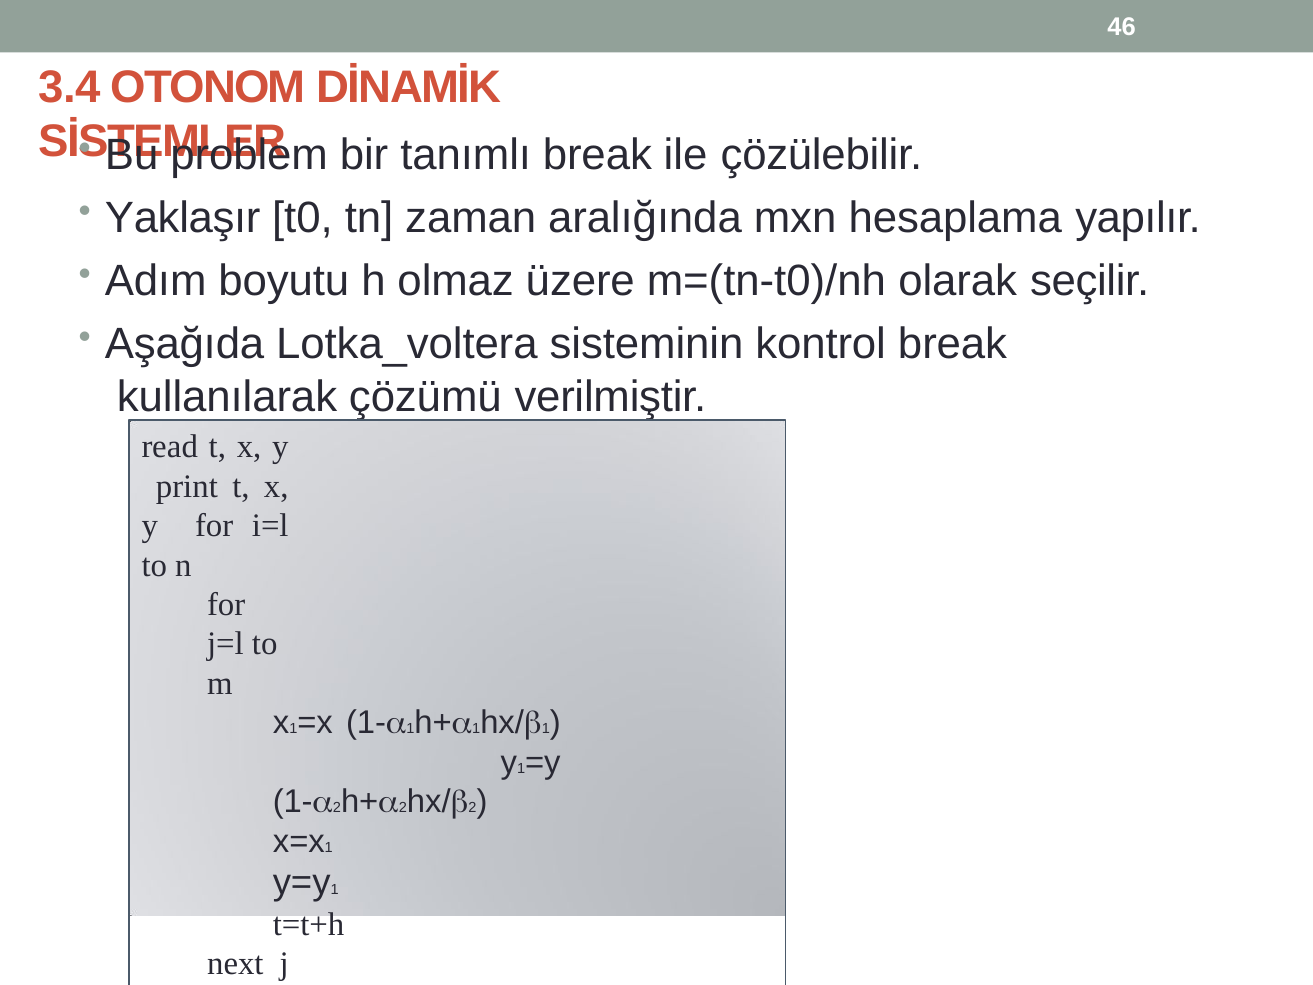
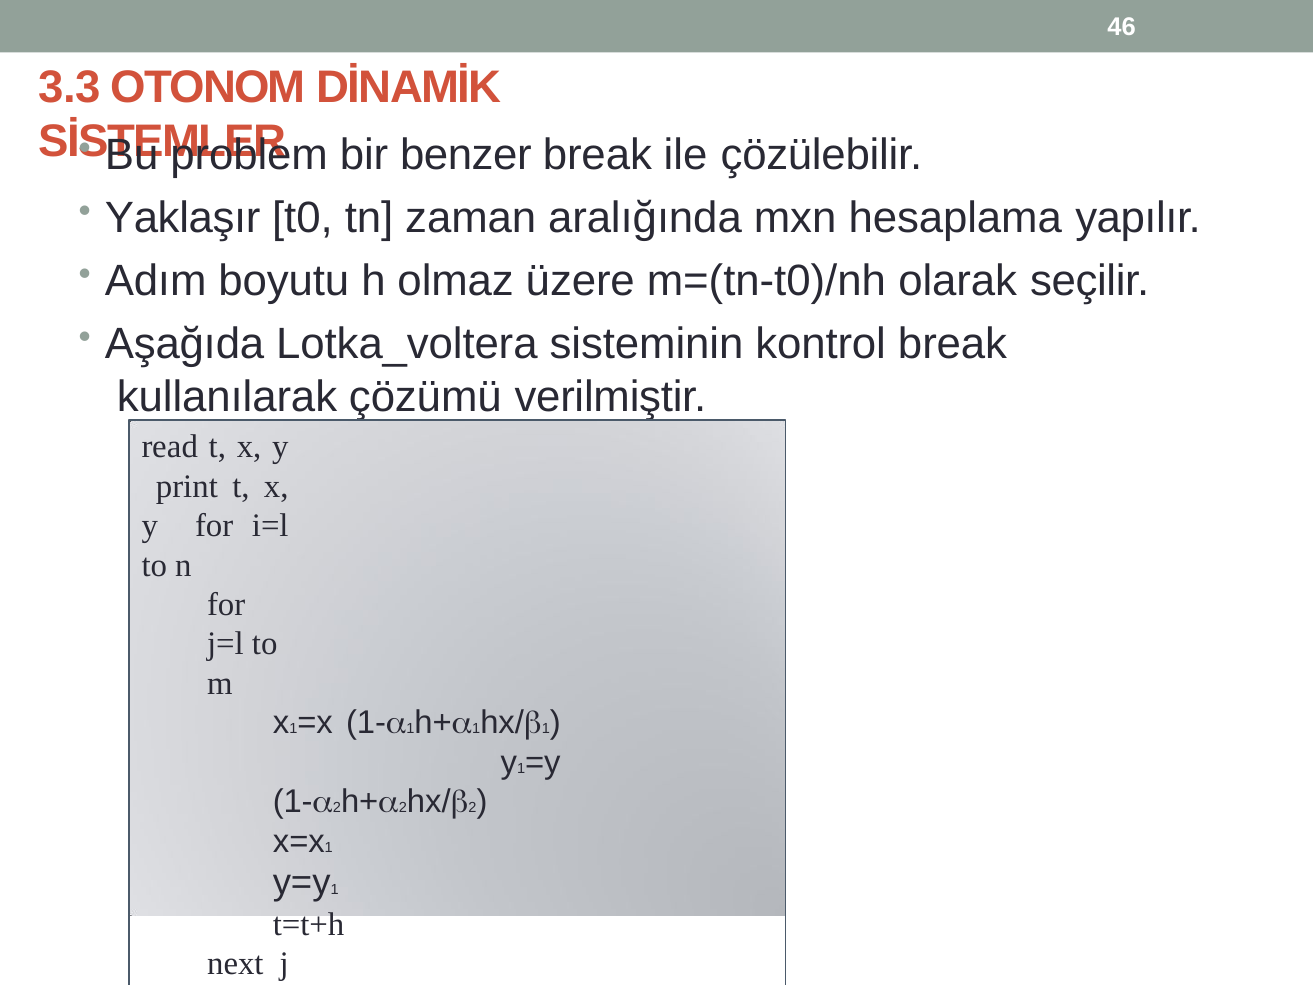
3.4: 3.4 -> 3.3 (69, 87)
tanımlı: tanımlı -> benzer (466, 155)
